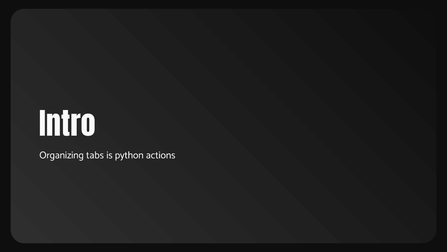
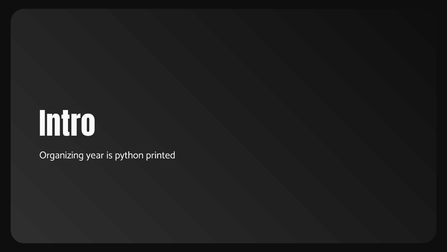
tabs: tabs -> year (95, 155)
actions: actions -> printed (161, 155)
